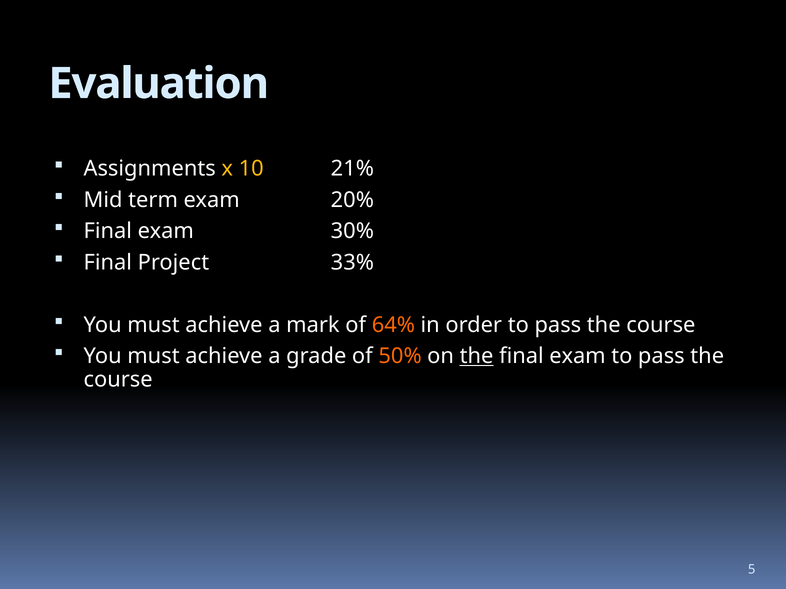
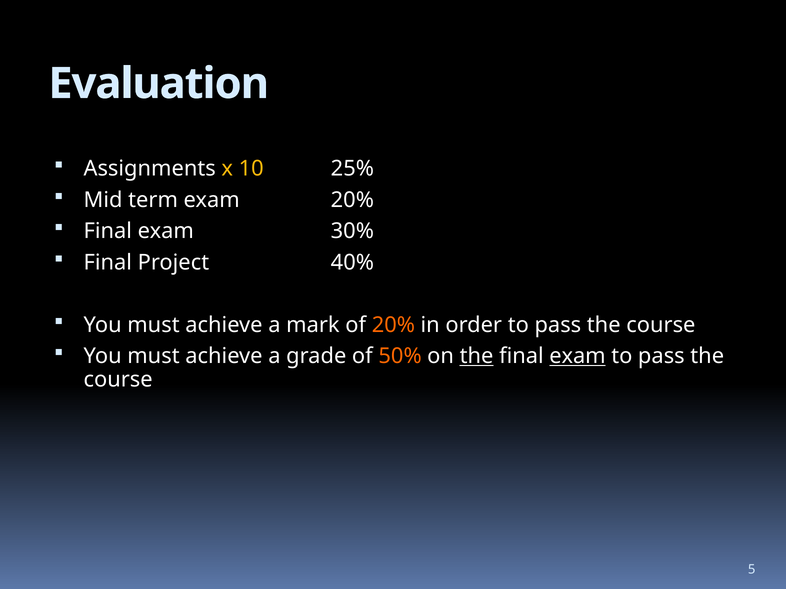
21%: 21% -> 25% (352, 169)
33%: 33% -> 40% (352, 263)
of 64%: 64% -> 20% (393, 325)
exam underline: none -> present (577, 356)
